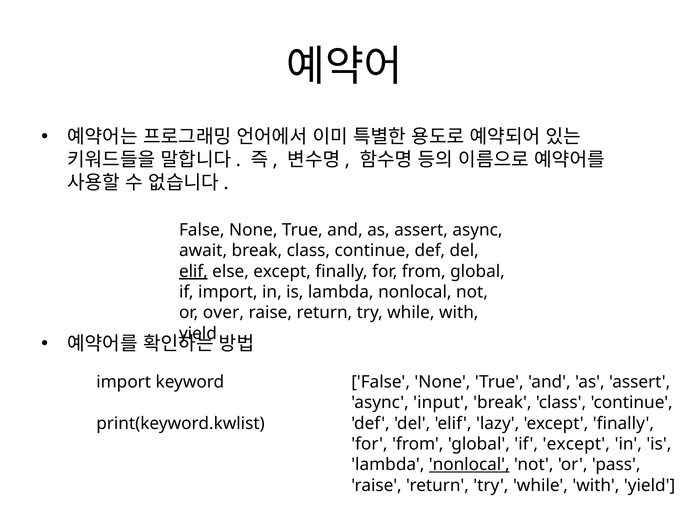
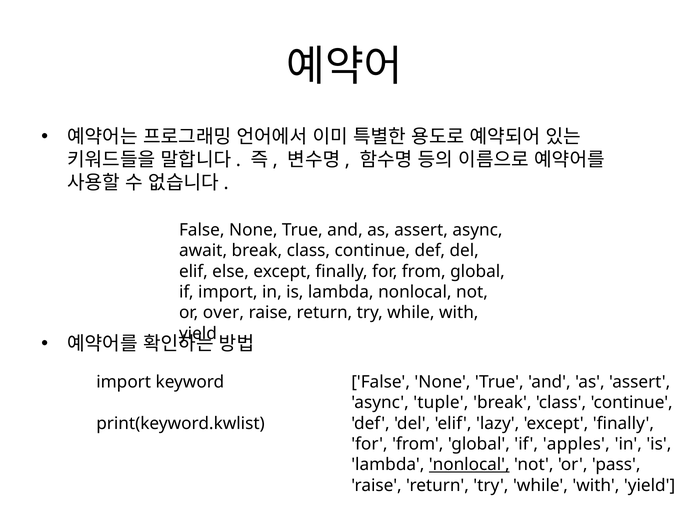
elif underline: present -> none (193, 271)
input: input -> tuple (441, 402)
if except: except -> apples (576, 444)
